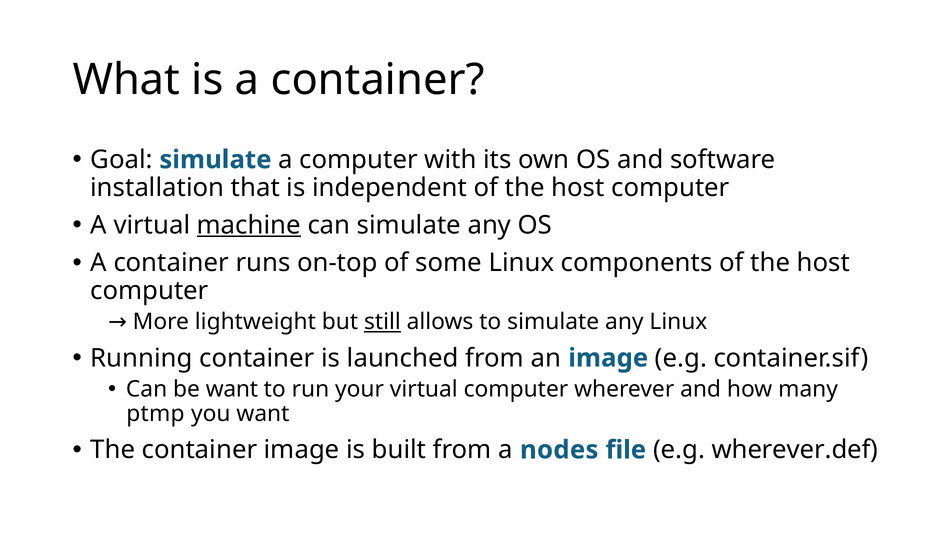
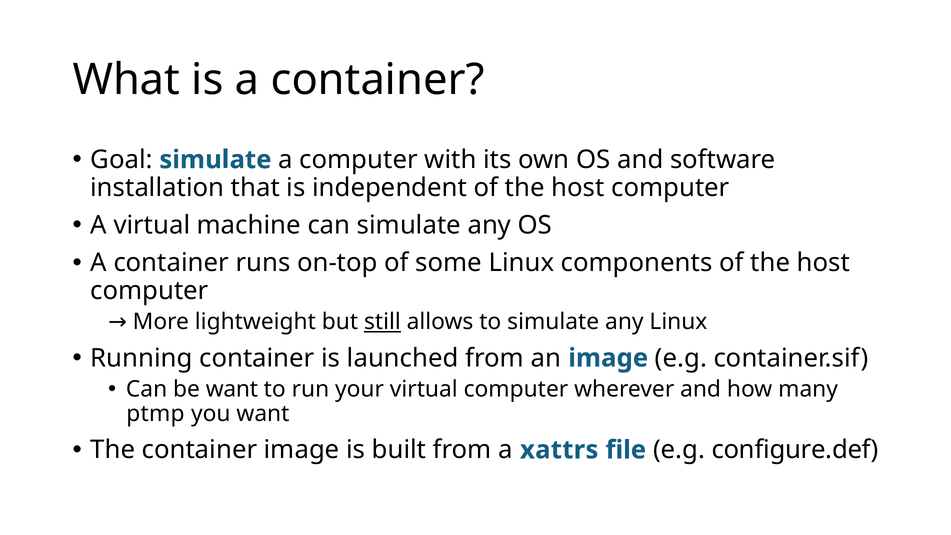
machine underline: present -> none (249, 225)
nodes: nodes -> xattrs (559, 450)
wherever.def: wherever.def -> configure.def (795, 450)
